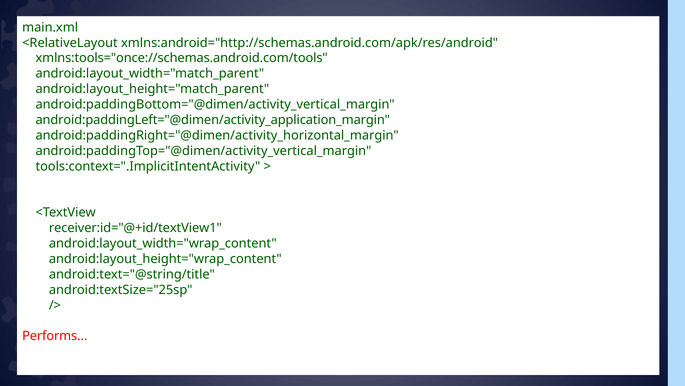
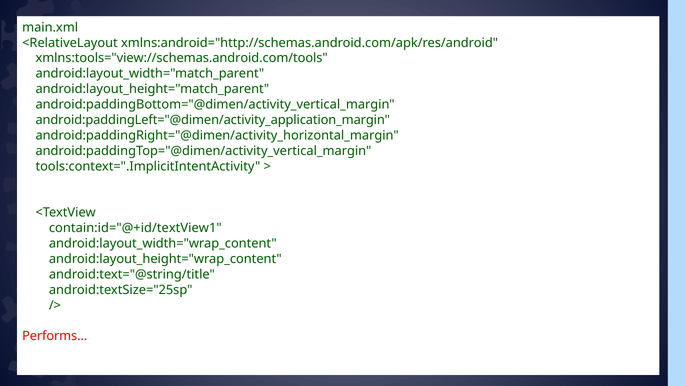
xmlns:tools="once://schemas.android.com/tools: xmlns:tools="once://schemas.android.com/tools -> xmlns:tools="view://schemas.android.com/tools (182, 58)
receiver:id="@+id/textView1: receiver:id="@+id/textView1 -> contain:id="@+id/textView1 (135, 228)
